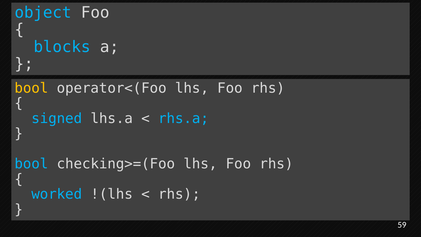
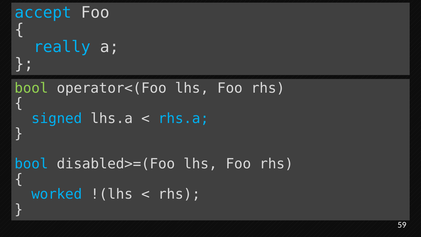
object: object -> accept (43, 13)
blocks: blocks -> really (62, 47)
bool colour: yellow -> light green (31, 88)
checking>=(Foo: checking>=(Foo -> disabled>=(Foo (116, 164)
